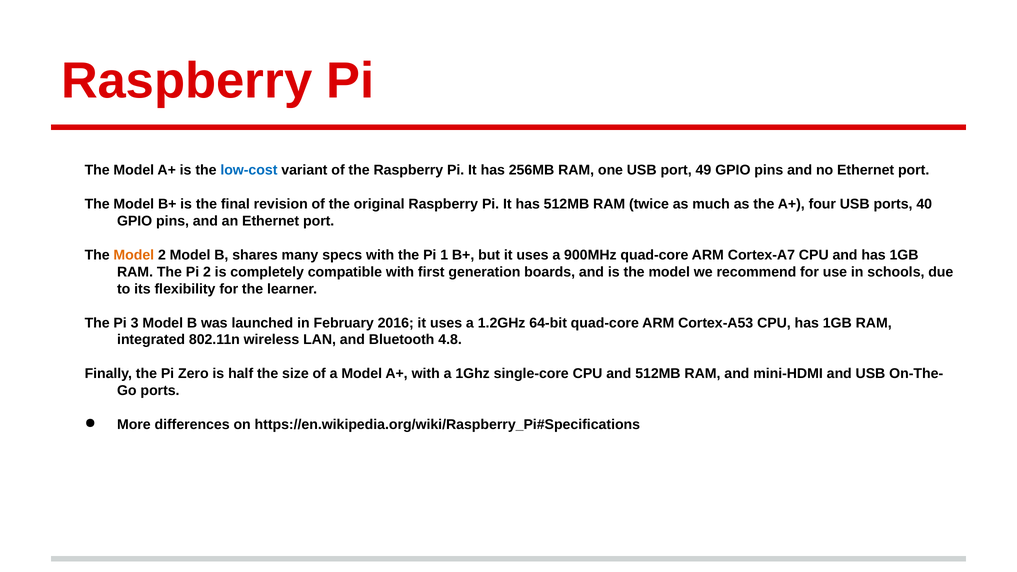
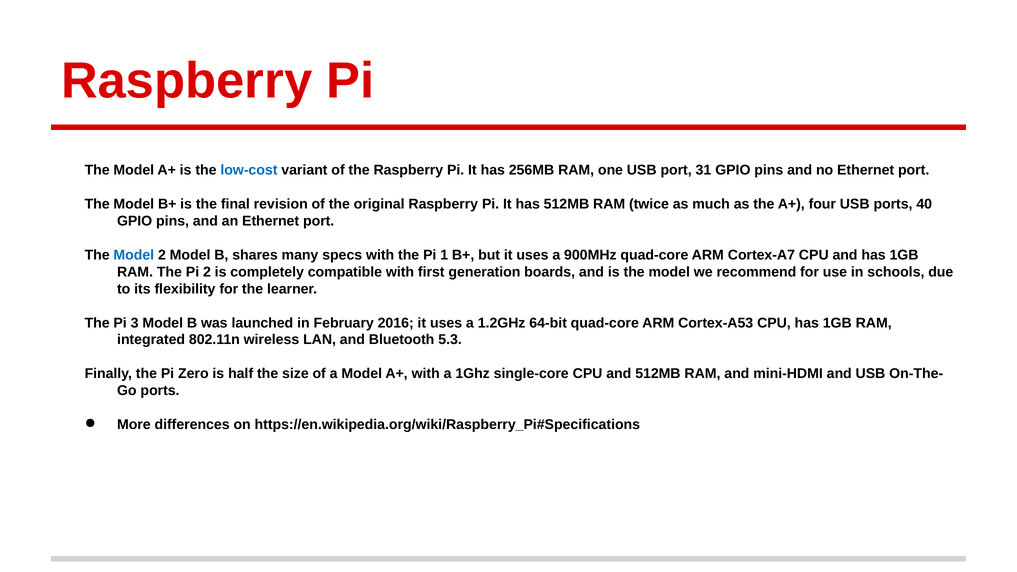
49: 49 -> 31 (703, 170)
Model colour: orange -> blue (134, 255)
4.8: 4.8 -> 5.3 (450, 340)
